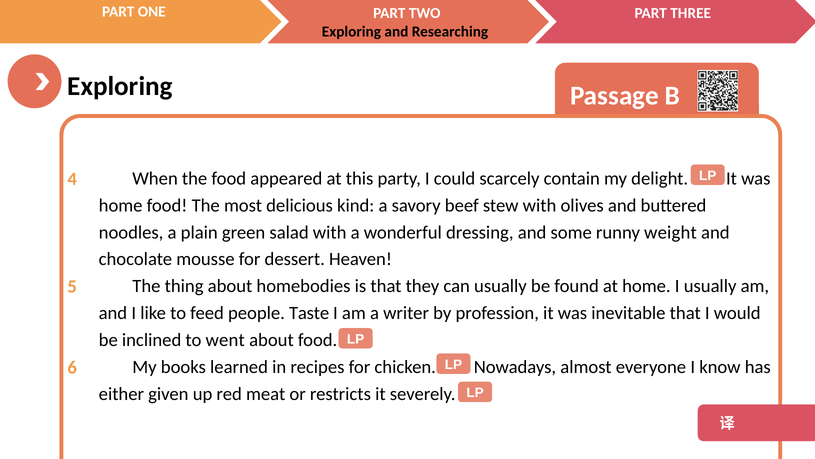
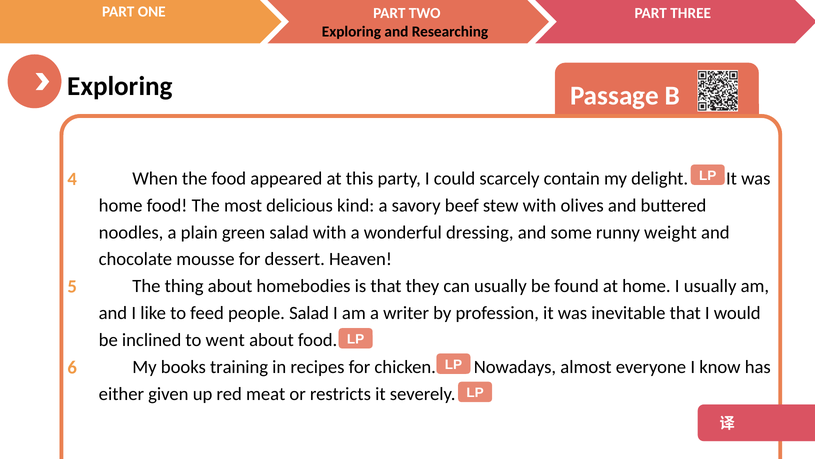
people Taste: Taste -> Salad (309, 313)
learned: learned -> training (239, 367)
